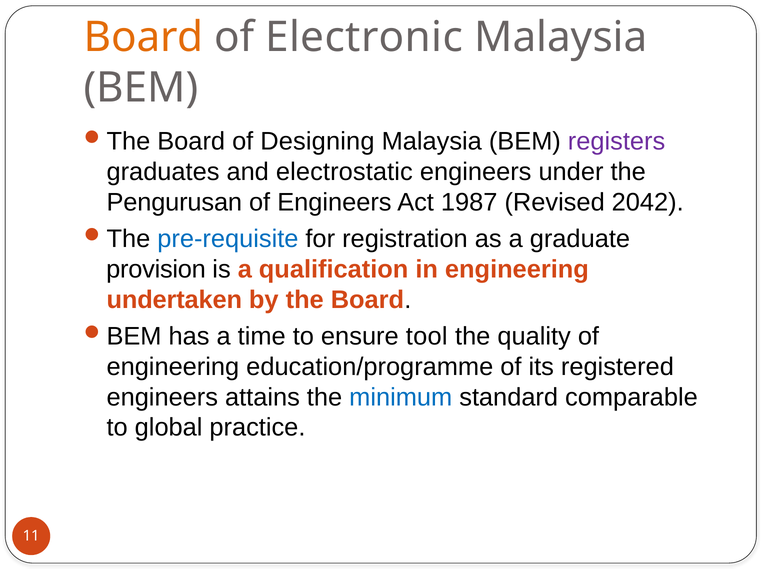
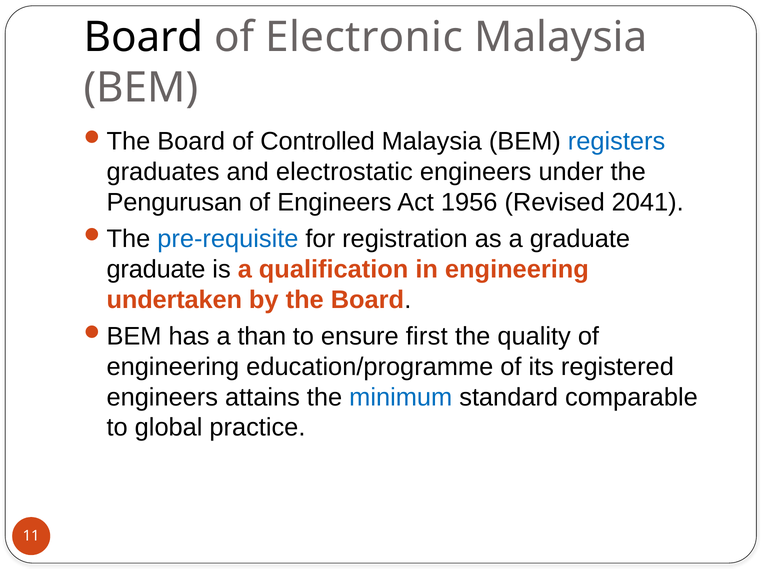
Board colour: orange -> black (144, 37)
Designing: Designing -> Controlled (318, 141)
registers colour: purple -> blue (617, 141)
1987: 1987 -> 1956 (469, 202)
2042: 2042 -> 2041 (648, 202)
provision: provision -> graduate (156, 270)
time: time -> than (262, 337)
tool: tool -> first (427, 337)
